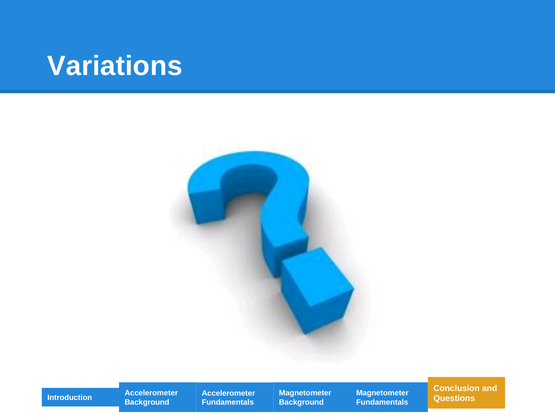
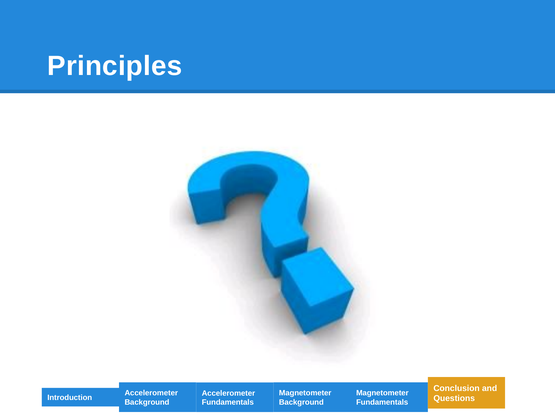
Variations: Variations -> Principles (115, 66)
